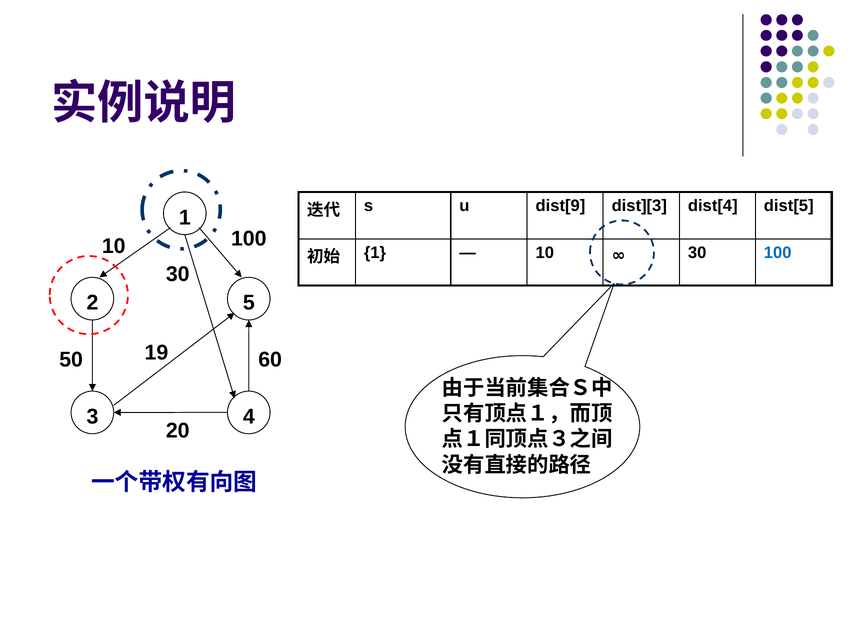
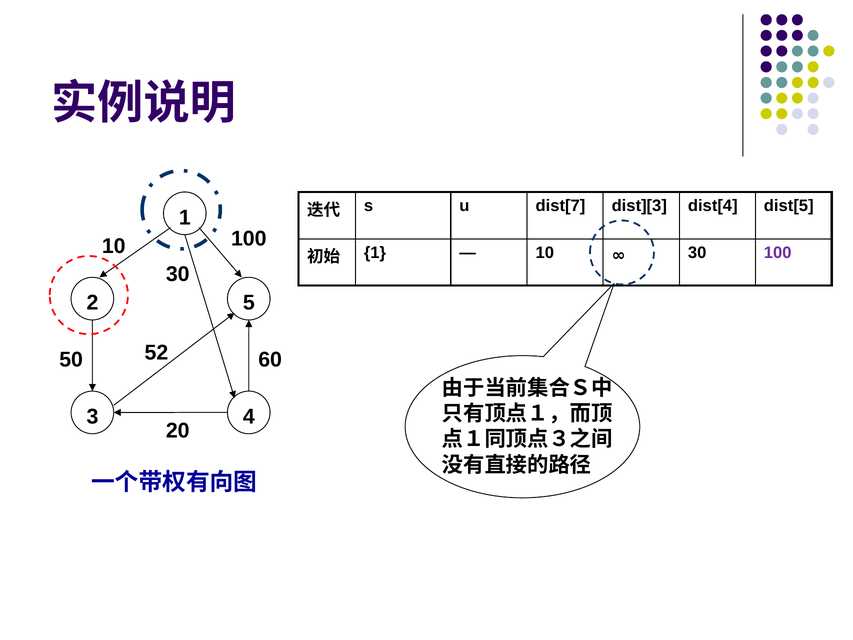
dist[9: dist[9 -> dist[7 (560, 206)
100 colour: blue -> purple (778, 253)
19: 19 -> 52 (156, 353)
